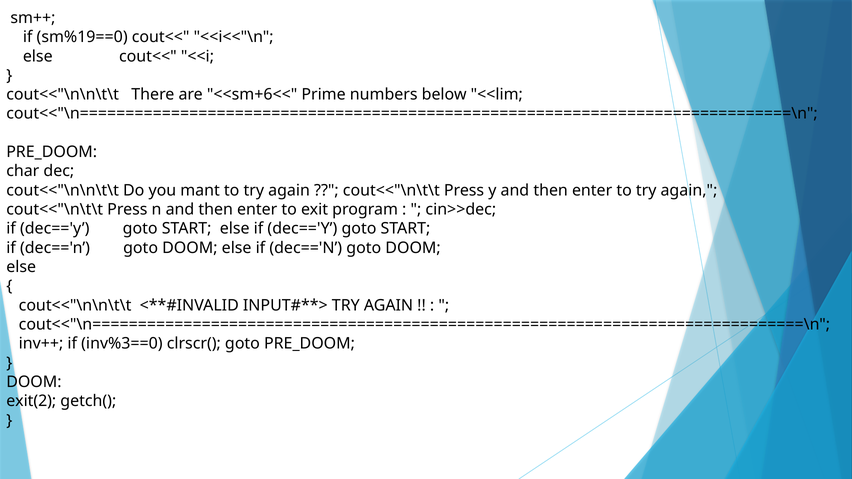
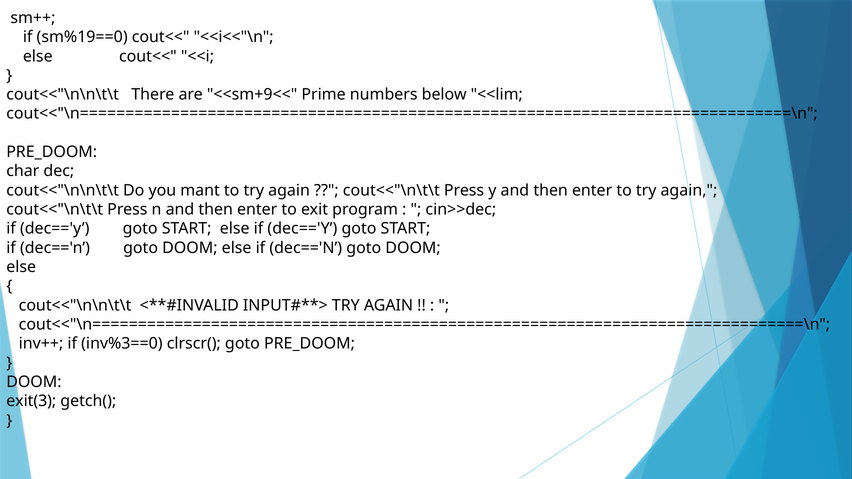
<<sm+6<<: <<sm+6<< -> <<sm+9<< (252, 95)
exit(2: exit(2 -> exit(3 (31, 401)
